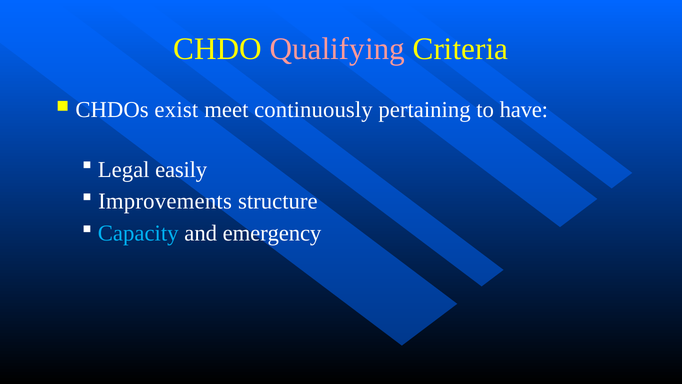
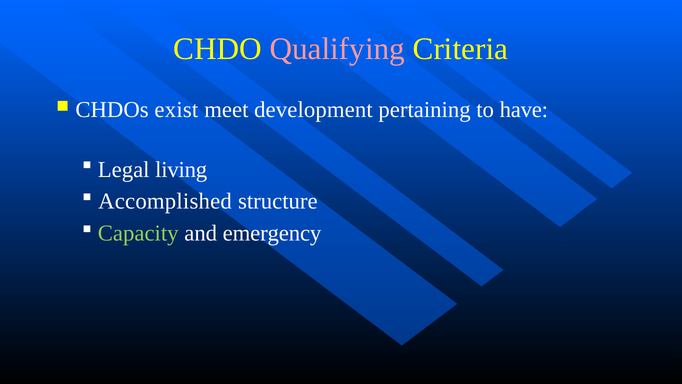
continuously: continuously -> development (313, 110)
easily: easily -> living (181, 169)
Improvements: Improvements -> Accomplished (165, 201)
Capacity colour: light blue -> light green (138, 233)
